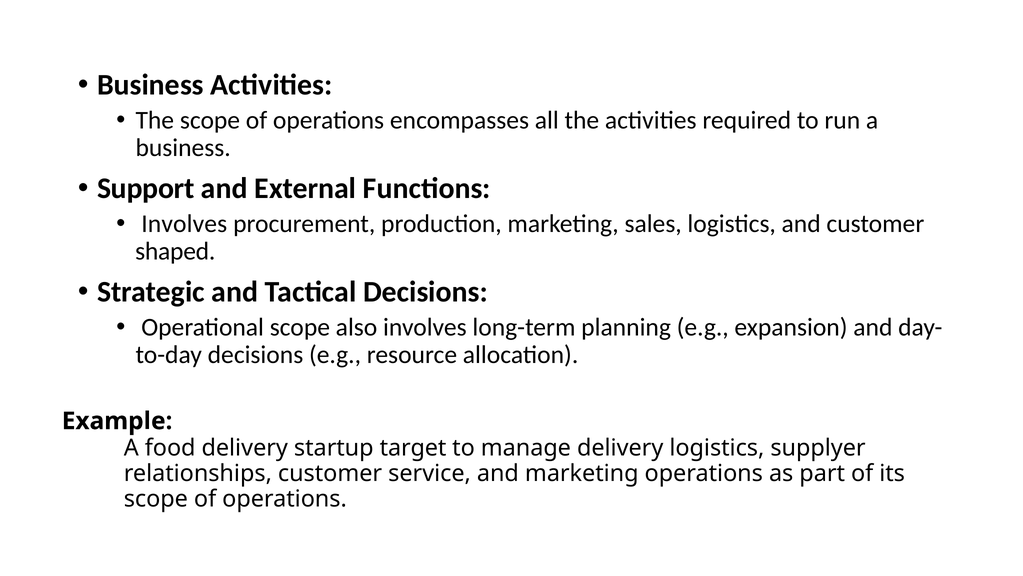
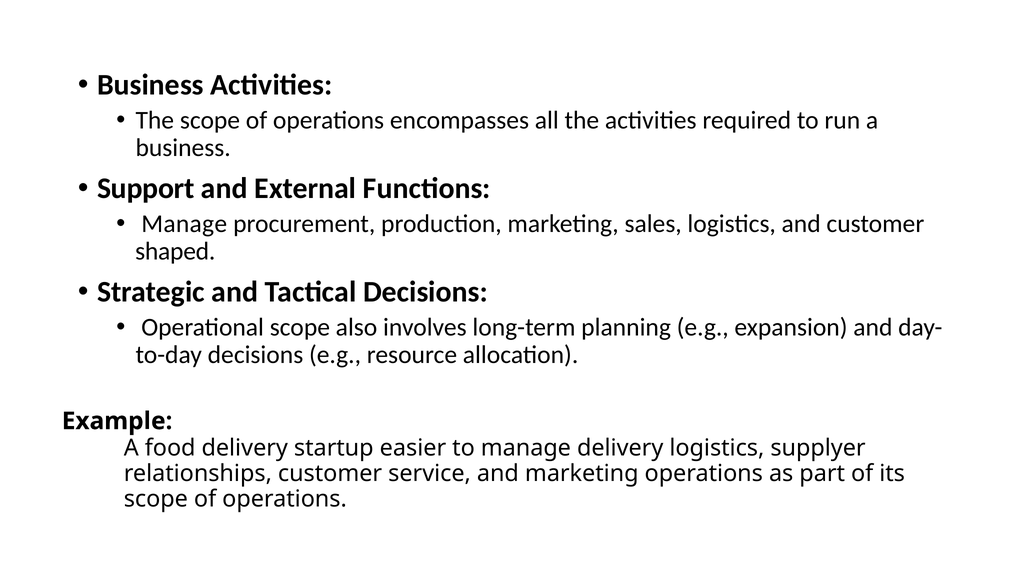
Involves: Involves -> Manage (184, 224)
target: target -> easier (413, 447)
